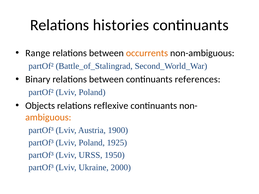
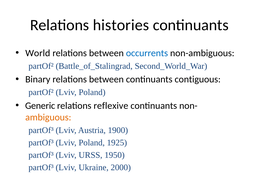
Range: Range -> World (38, 53)
occurrents colour: orange -> blue (147, 53)
references: references -> contiguous (198, 79)
Objects: Objects -> Generic (40, 106)
